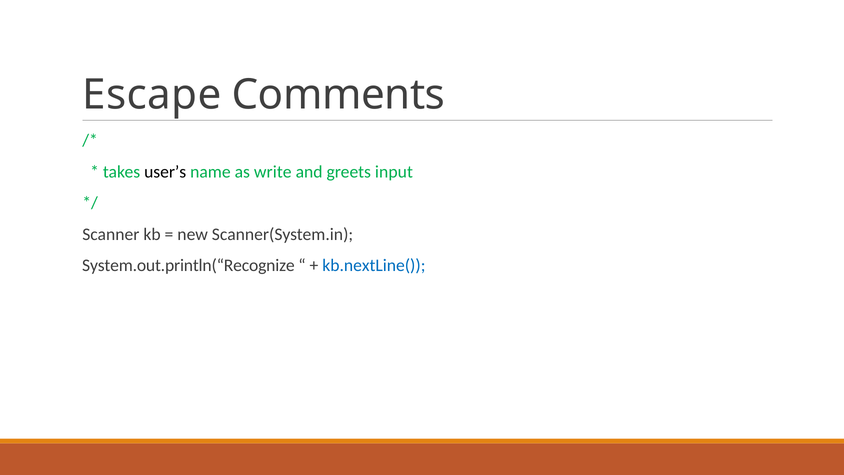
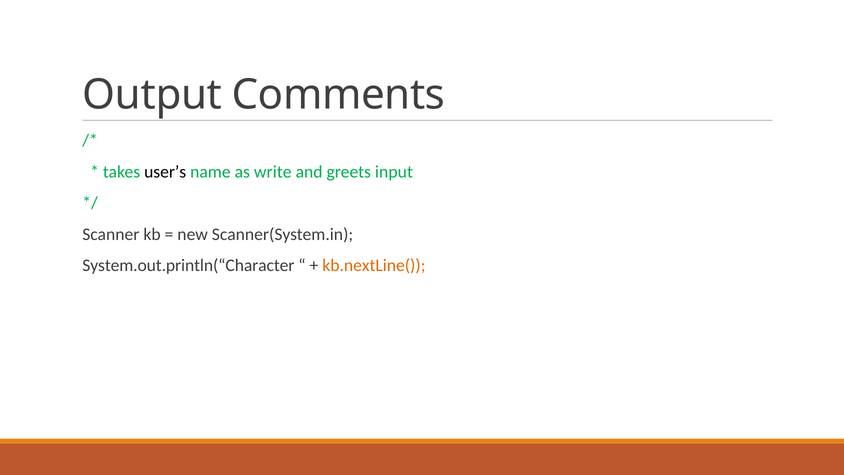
Escape: Escape -> Output (152, 95)
System.out.println(“Recognize: System.out.println(“Recognize -> System.out.println(“Character (188, 266)
kb.nextLine( colour: blue -> orange (374, 266)
